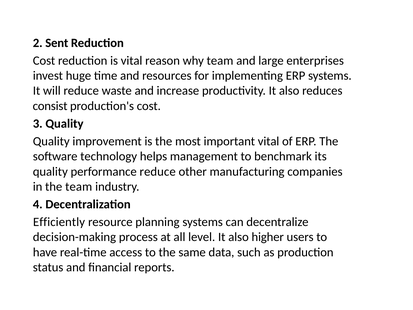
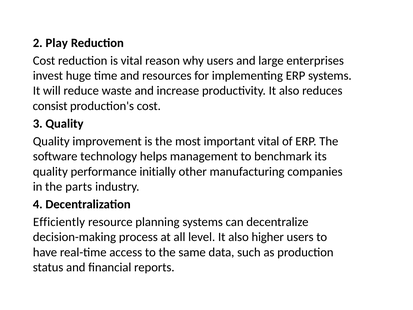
Sent: Sent -> Play (57, 43)
why team: team -> users (220, 60)
performance reduce: reduce -> initially (158, 171)
the team: team -> parts (79, 186)
